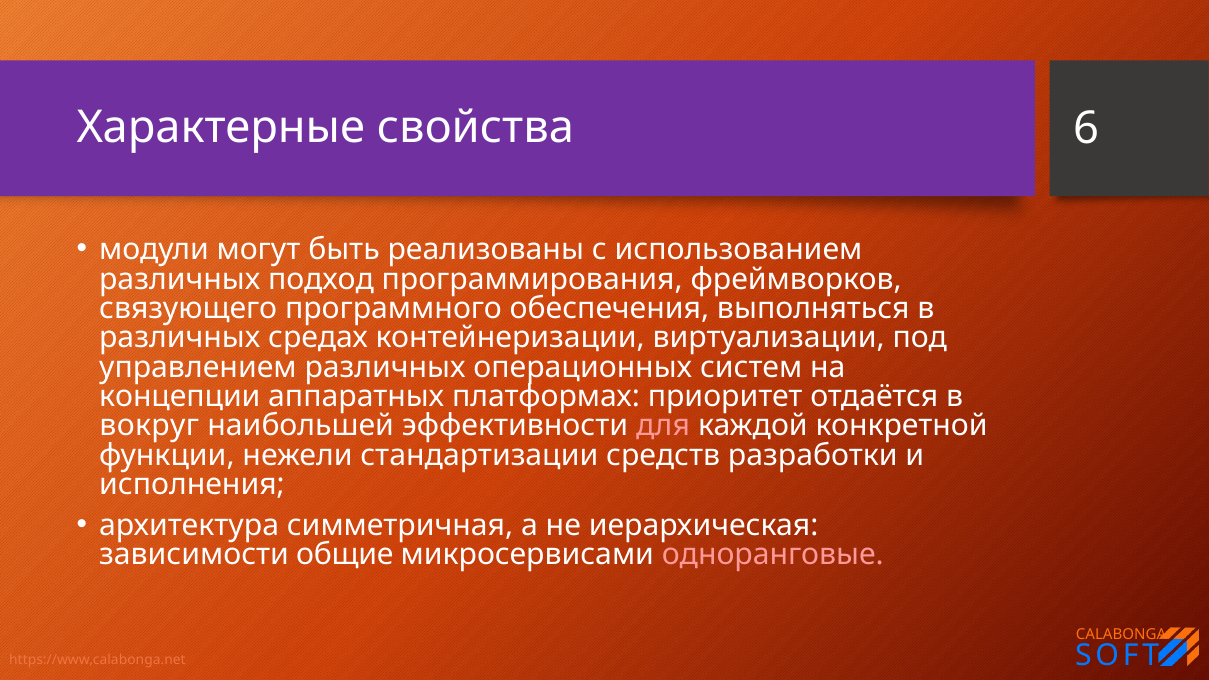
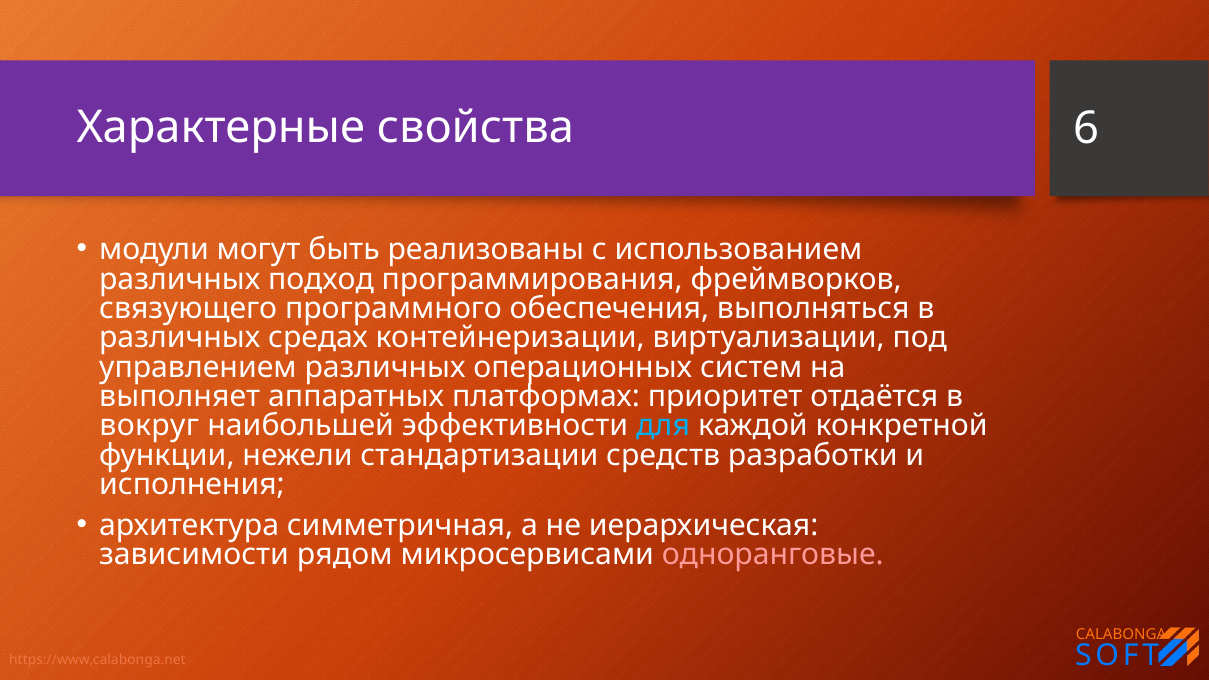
концепции: концепции -> выполняет (180, 397)
для colour: pink -> light blue (663, 426)
общие: общие -> рядом (345, 555)
